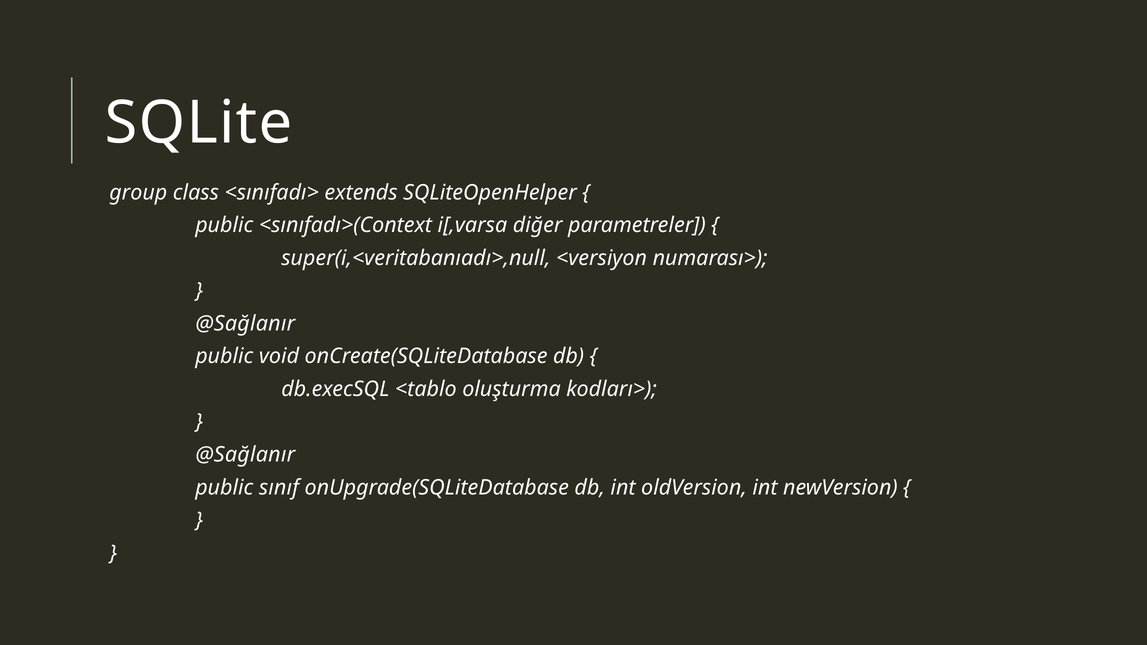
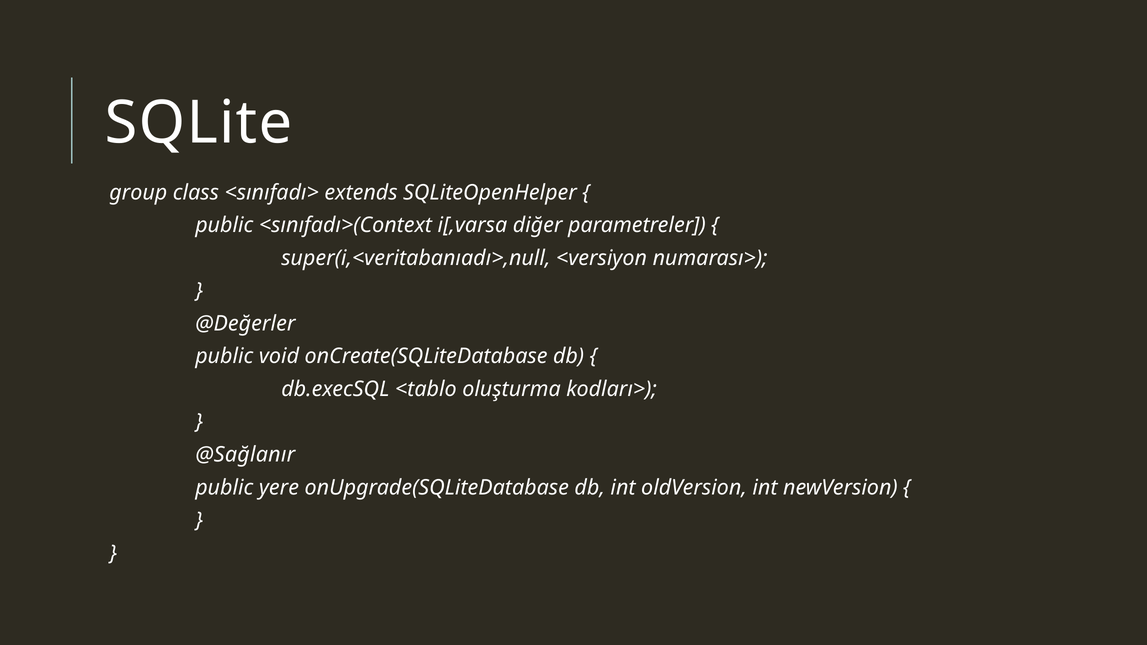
@Sağlanır: @Sağlanır -> @Değerler (245, 324)
sınıf: sınıf -> yere (279, 488)
